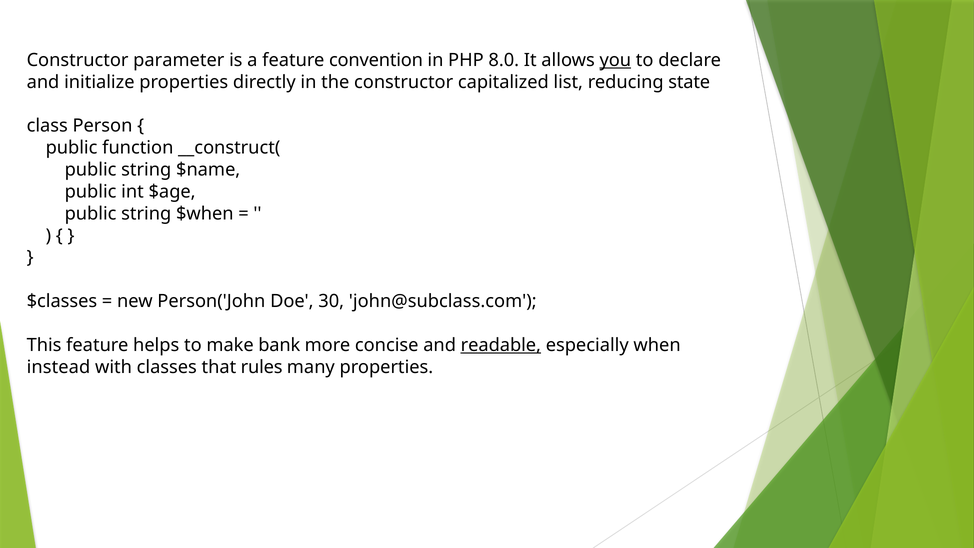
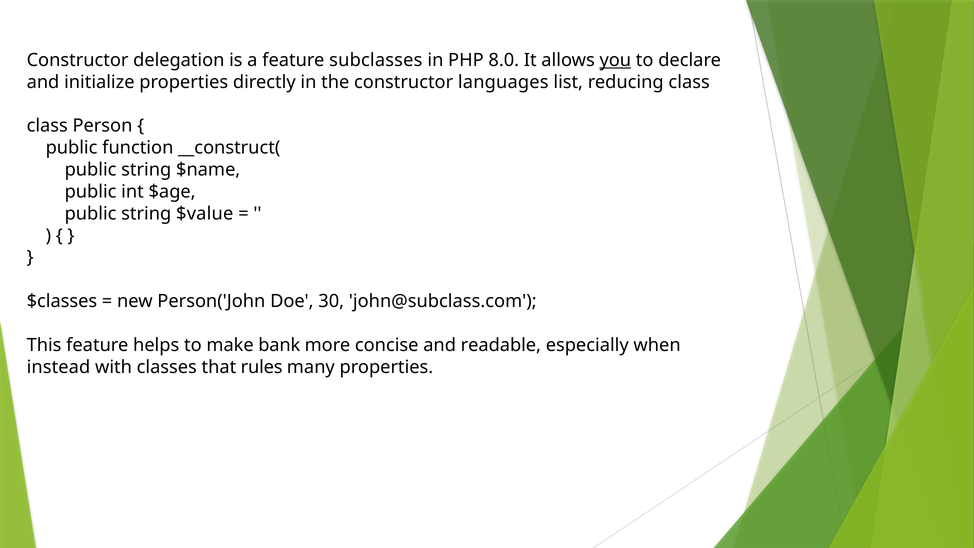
parameter: parameter -> delegation (179, 60)
convention: convention -> subclasses (376, 60)
capitalized: capitalized -> languages (503, 82)
reducing state: state -> class (689, 82)
$when: $when -> $value (205, 214)
readable underline: present -> none (501, 345)
